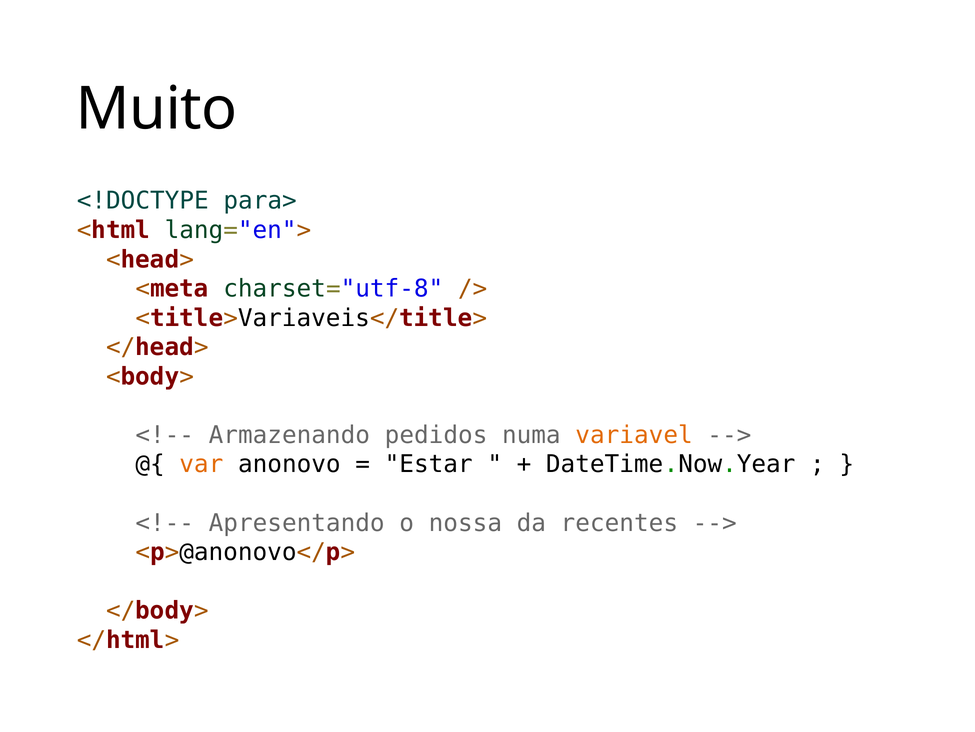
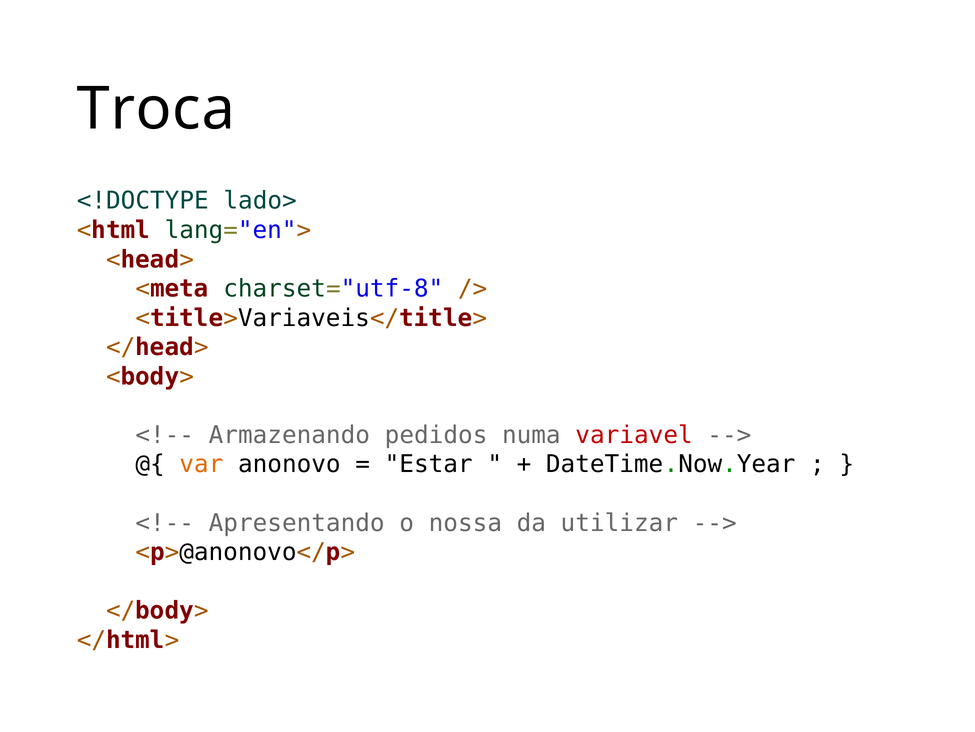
Muito: Muito -> Troca (156, 109)
para>: para> -> lado> (260, 201)
variavel colour: orange -> red (634, 435)
recentes: recentes -> utilizar (619, 522)
